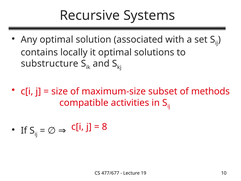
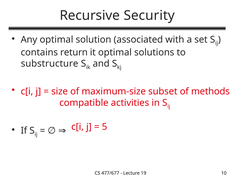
Systems: Systems -> Security (149, 16)
locally: locally -> return (74, 52)
8: 8 -> 5 (105, 127)
